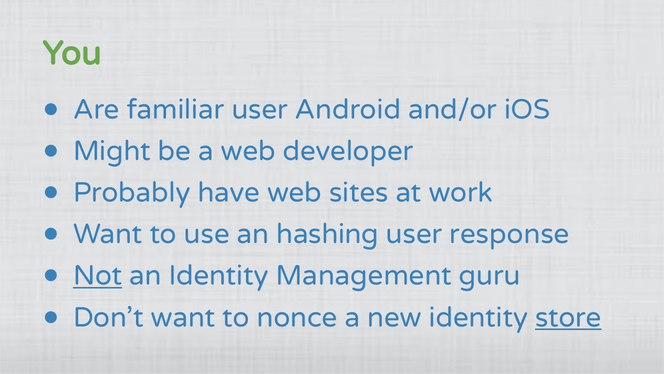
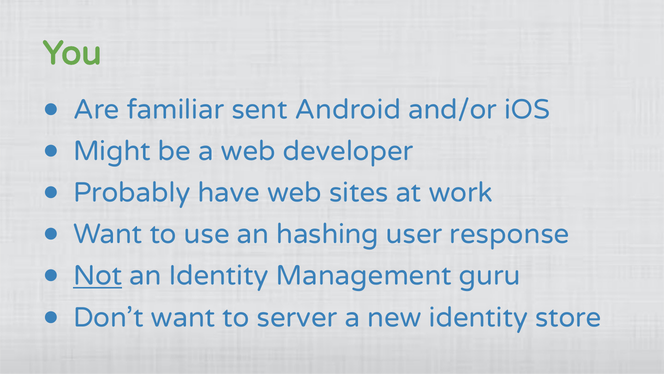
familiar user: user -> sent (260, 110)
nonce: nonce -> server (297, 317)
store underline: present -> none (568, 317)
